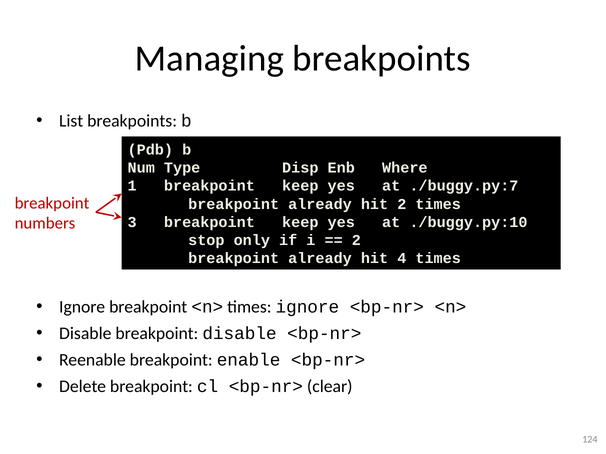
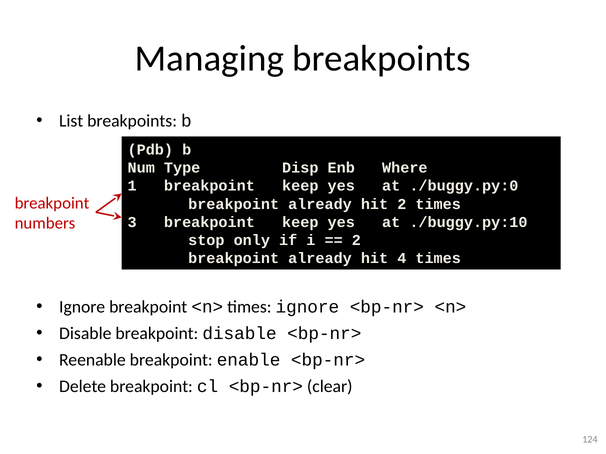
./buggy.py:7: ./buggy.py:7 -> ./buggy.py:0 (464, 186)
